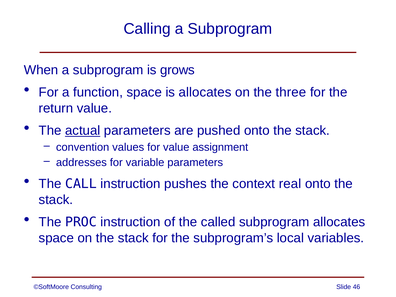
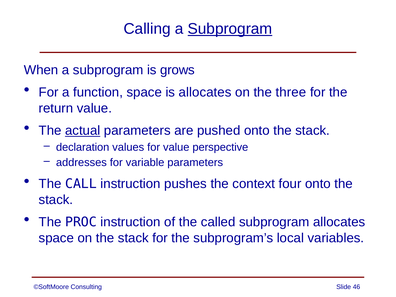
Subprogram underline: none -> present (230, 29)
convention: convention -> declaration (83, 147)
assignment: assignment -> perspective (220, 147)
real: real -> four (290, 184)
